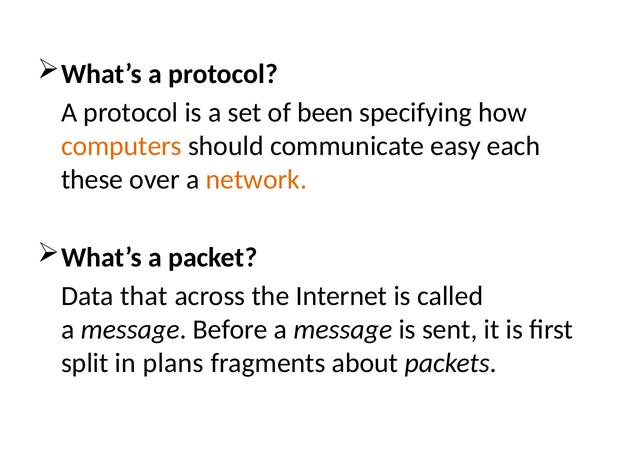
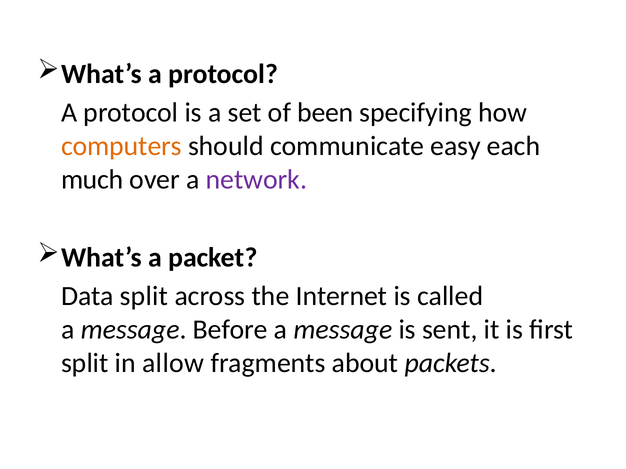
these: these -> much (92, 180)
network colour: orange -> purple (256, 180)
Data that: that -> split (144, 297)
plans: plans -> allow (173, 363)
